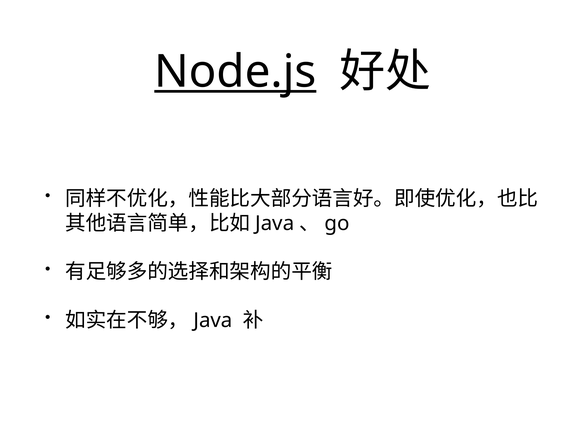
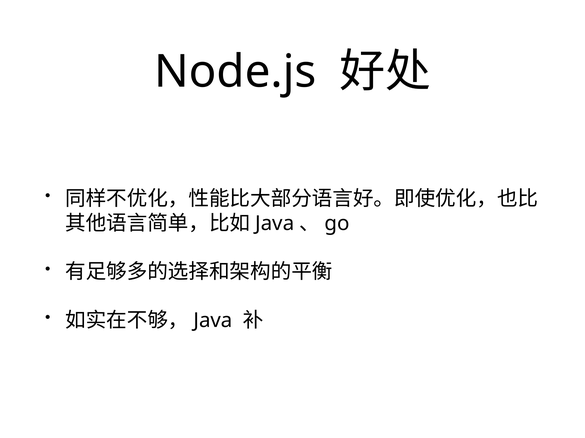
Node.js underline: present -> none (235, 72)
